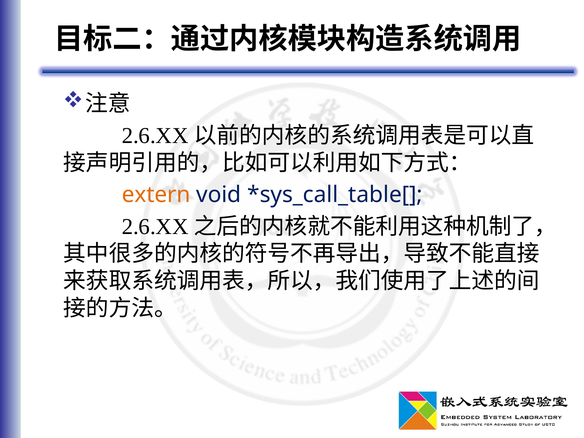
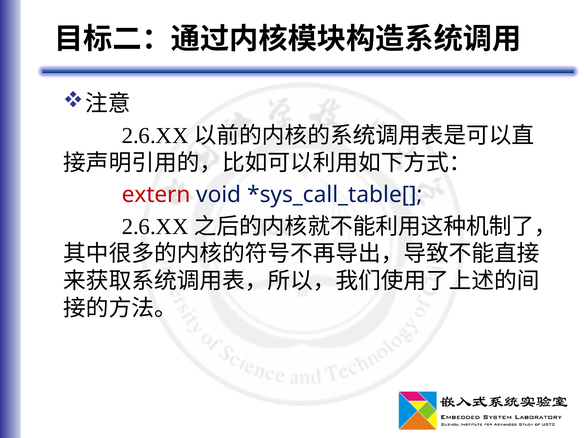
extern colour: orange -> red (156, 195)
